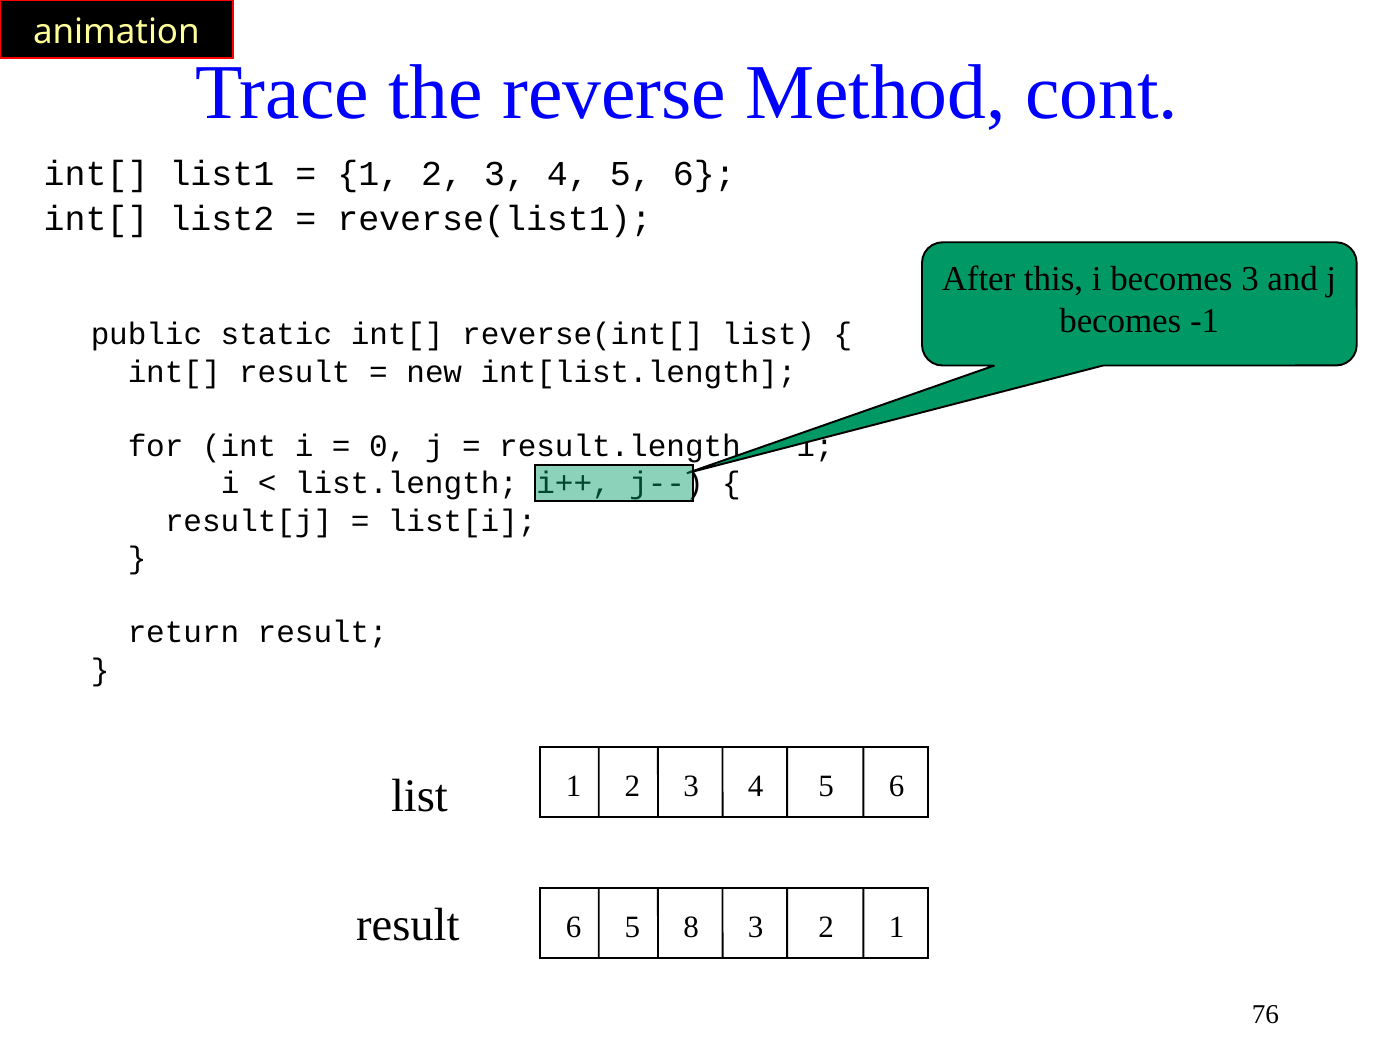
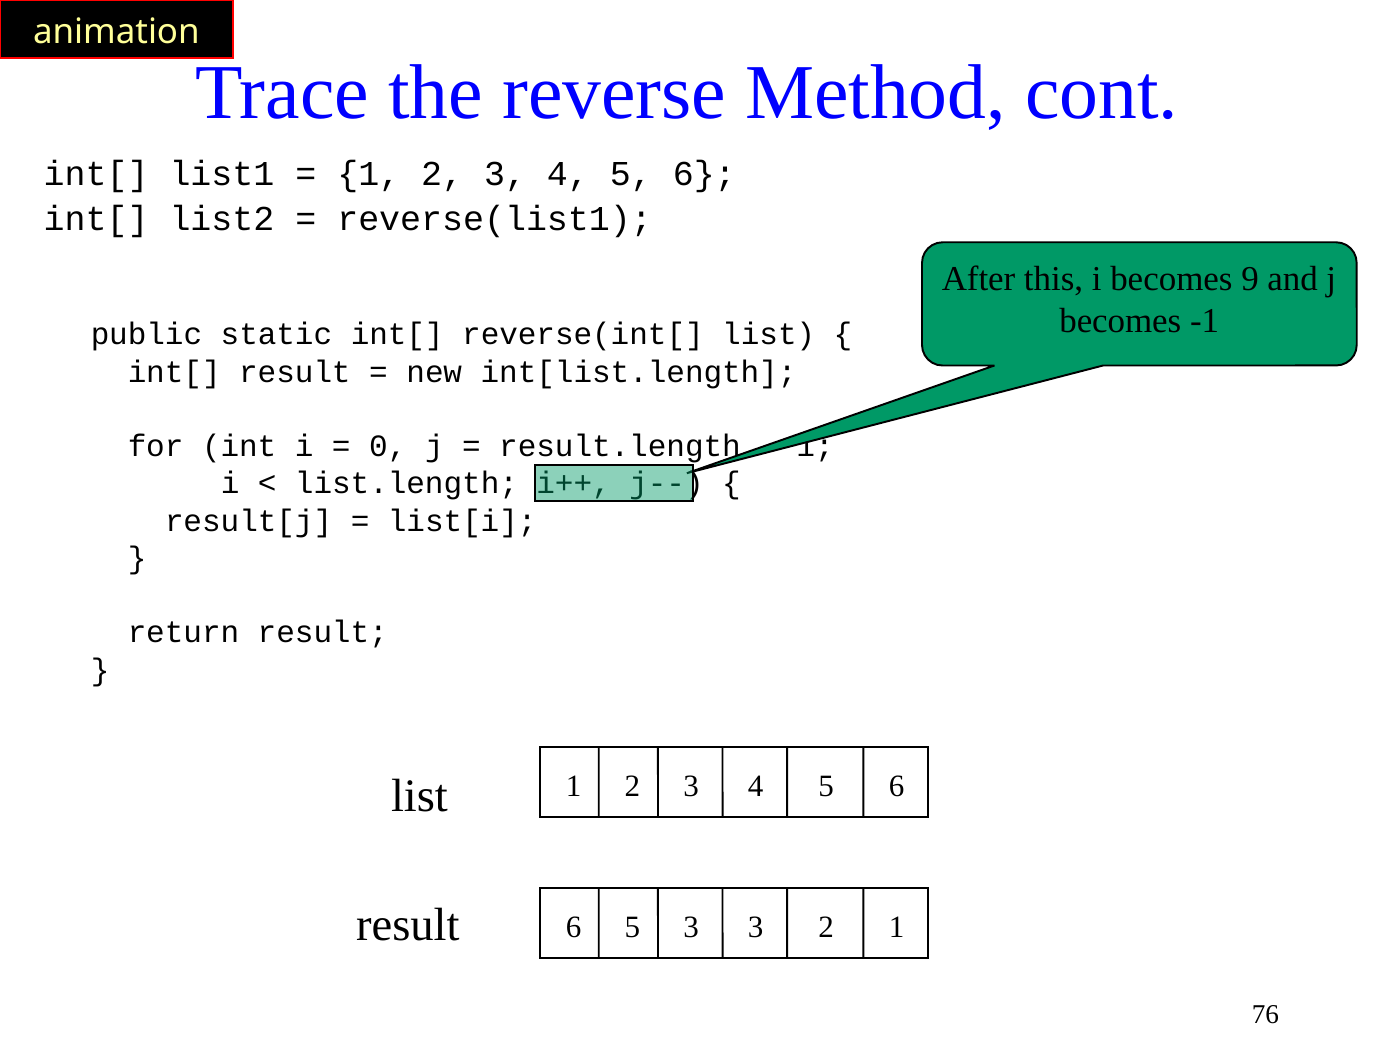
becomes 3: 3 -> 9 (1250, 279)
5 8: 8 -> 3 (691, 928)
